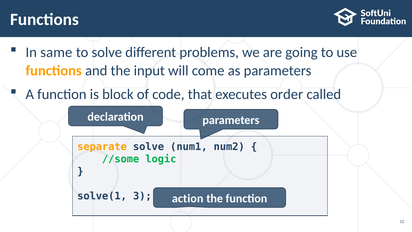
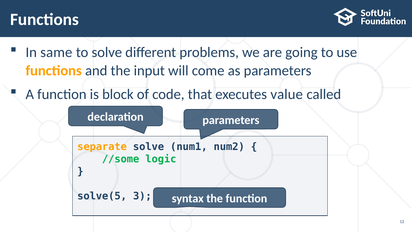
order: order -> value (287, 94)
solve(1: solve(1 -> solve(5 (102, 196)
action: action -> syntax (188, 198)
